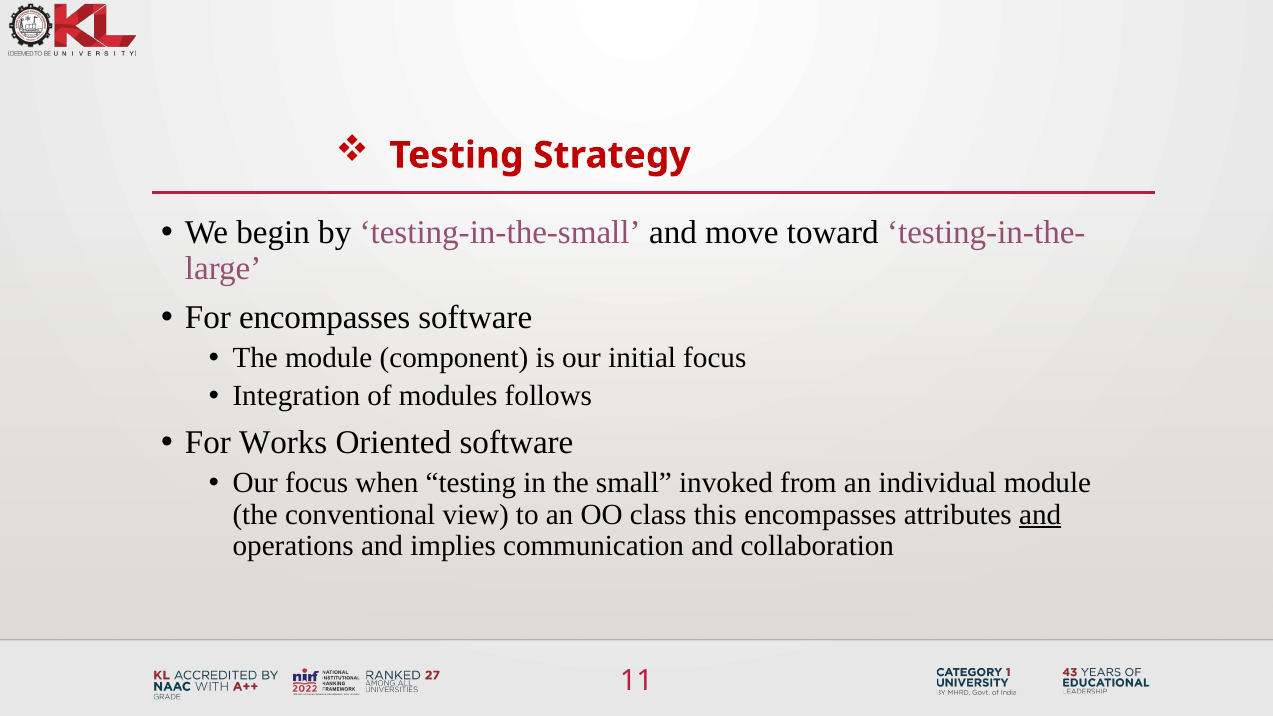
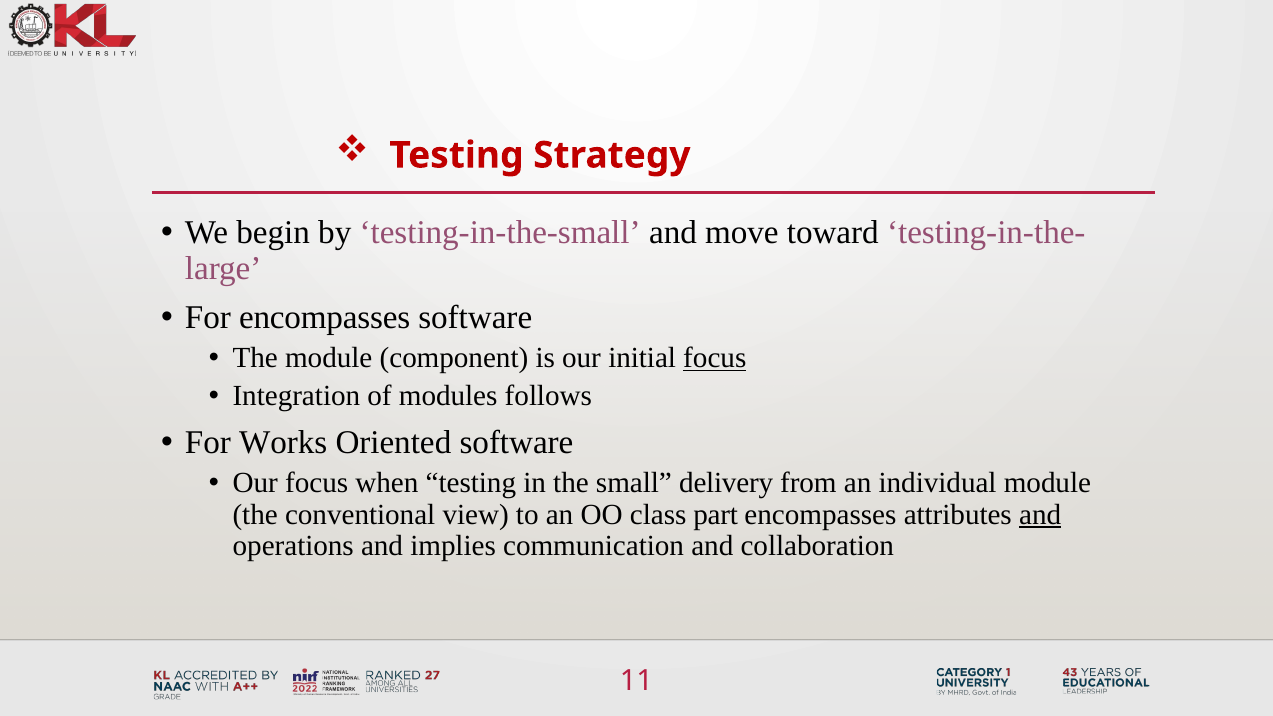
focus underline: none -> present (715, 358)
invoked: invoked -> delivery (726, 483)
this: this -> part (716, 515)
